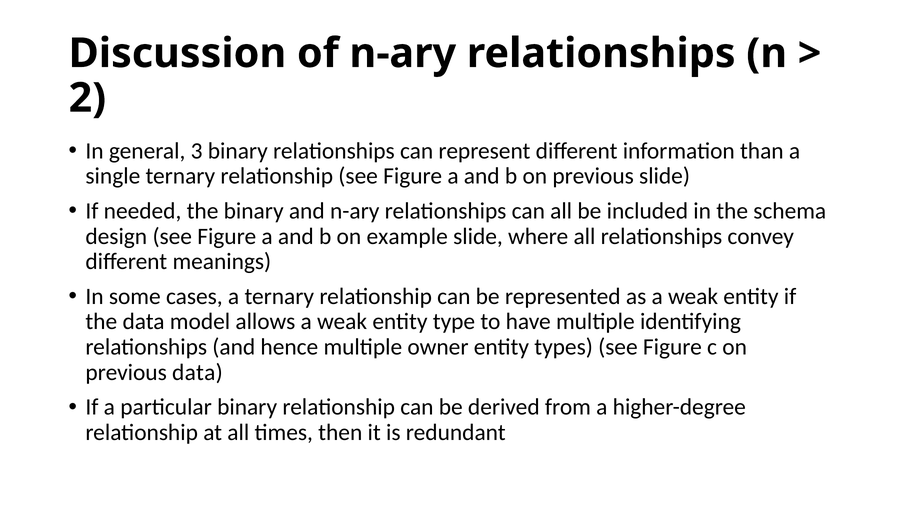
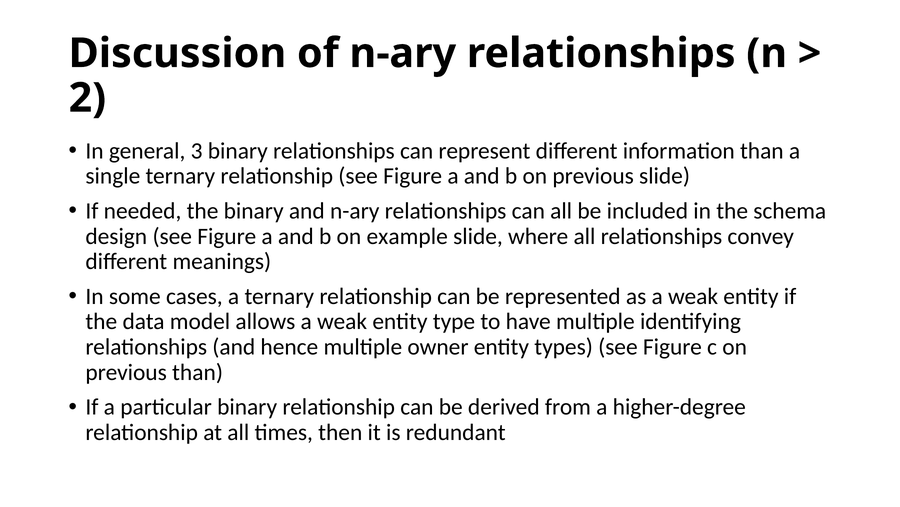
previous data: data -> than (198, 372)
